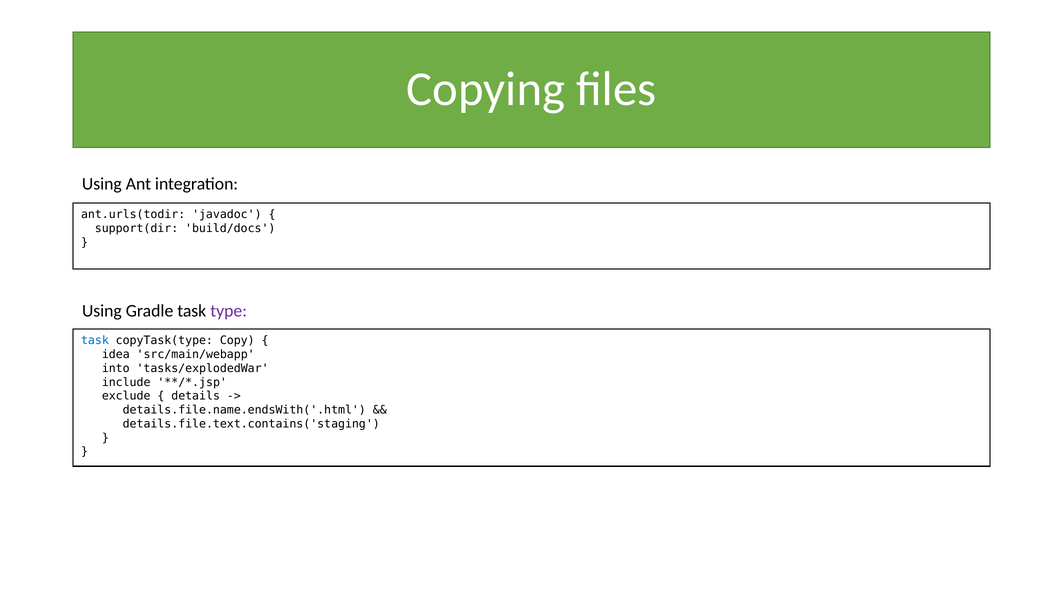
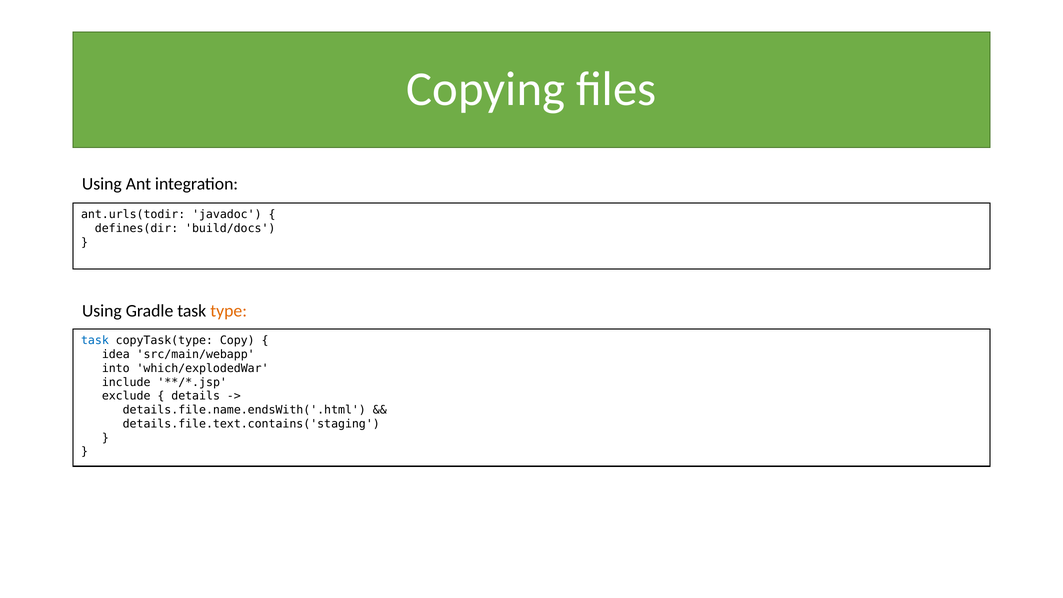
support(dir: support(dir -> defines(dir (137, 228)
type colour: purple -> orange (229, 311)
tasks/explodedWar: tasks/explodedWar -> which/explodedWar (203, 368)
